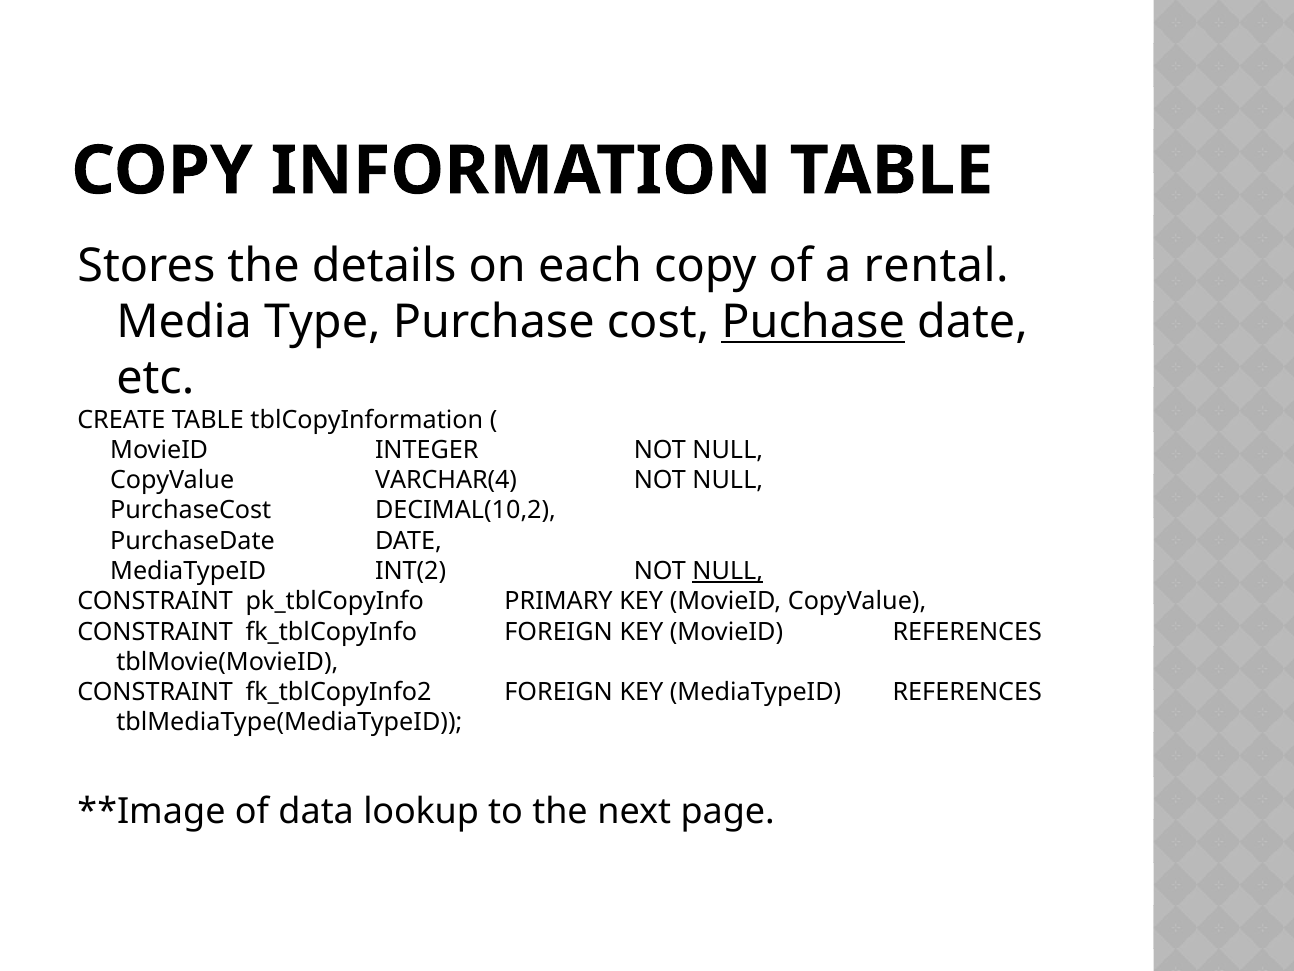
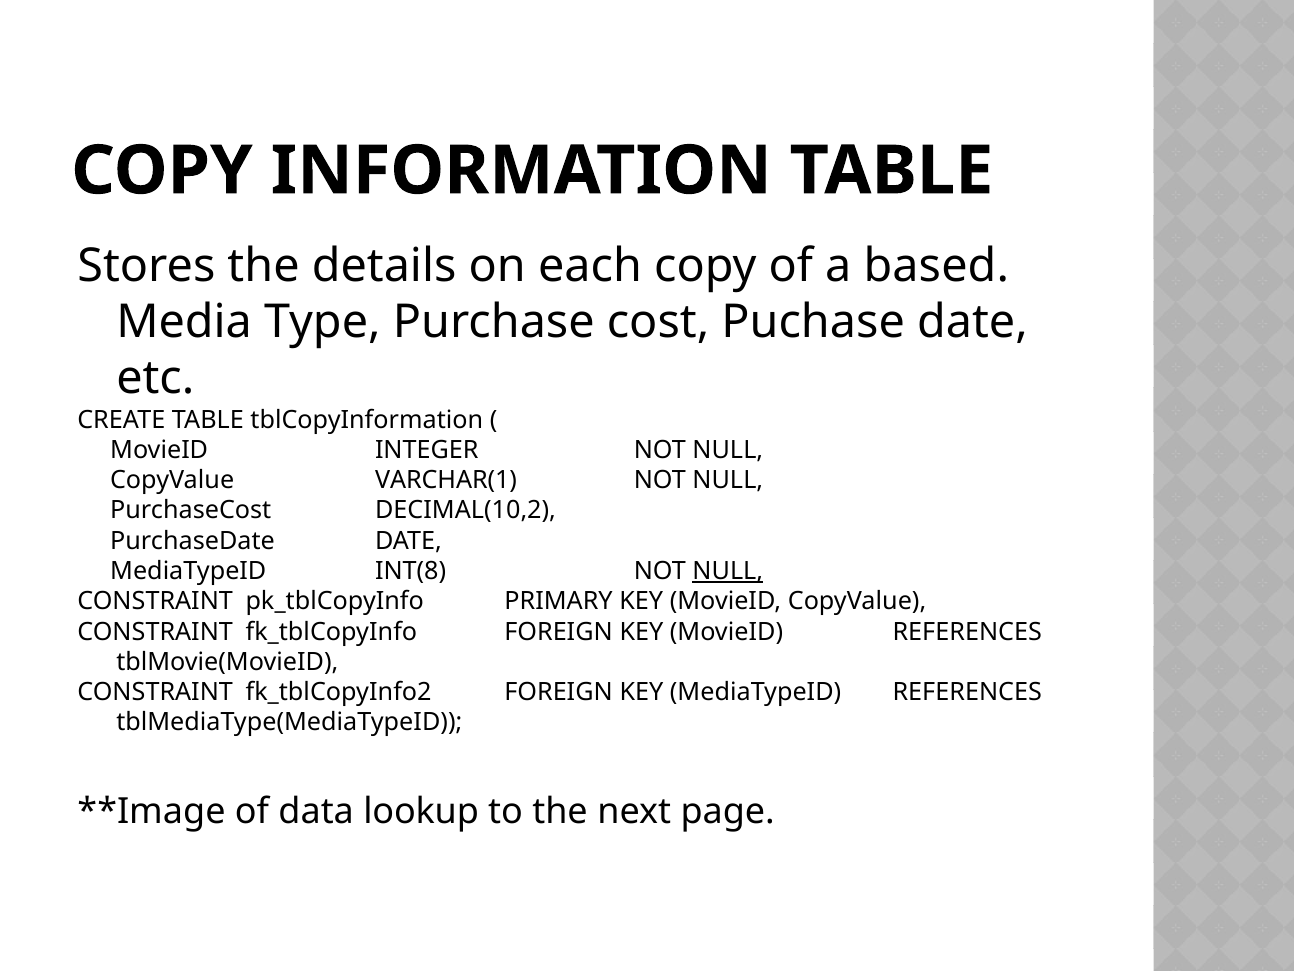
rental: rental -> based (936, 266)
Puchase underline: present -> none (813, 322)
VARCHAR(4: VARCHAR(4 -> VARCHAR(1 (446, 480)
INT(2: INT(2 -> INT(8 (411, 571)
